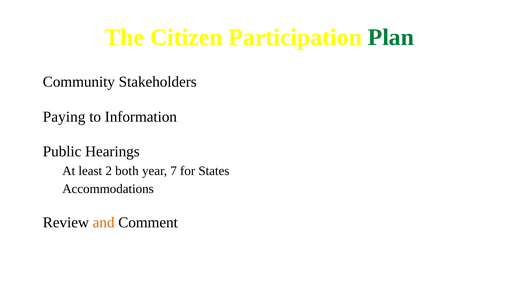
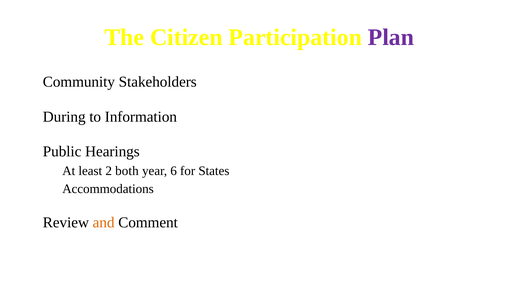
Plan colour: green -> purple (391, 37)
Paying: Paying -> During (64, 117)
7: 7 -> 6 (174, 171)
